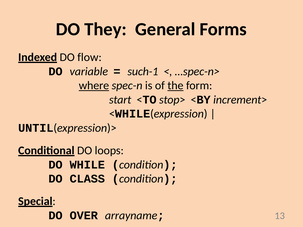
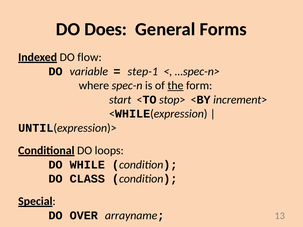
They: They -> Does (106, 29)
such-1: such-1 -> step-1 (143, 72)
where underline: present -> none (94, 86)
